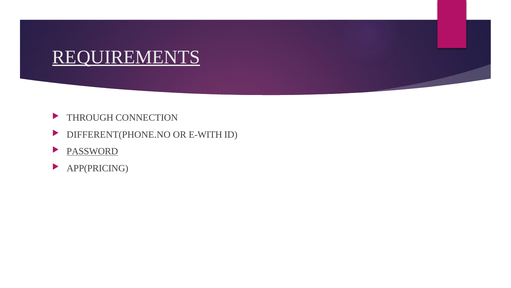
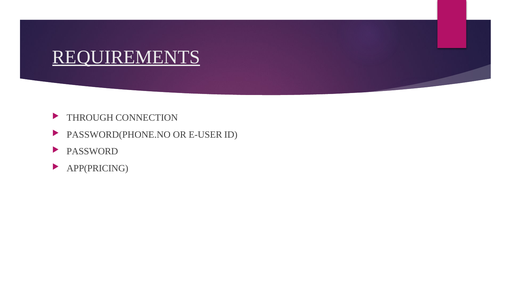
DIFFERENT(PHONE.NO: DIFFERENT(PHONE.NO -> PASSWORD(PHONE.NO (119, 134)
E-WITH: E-WITH -> E-USER (205, 134)
PASSWORD underline: present -> none (92, 151)
